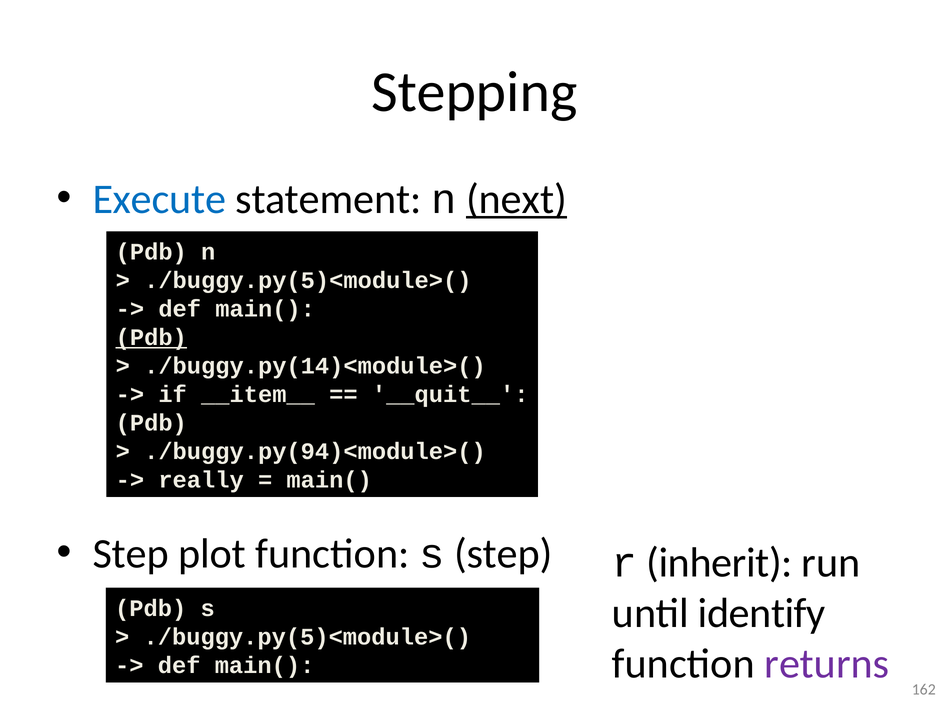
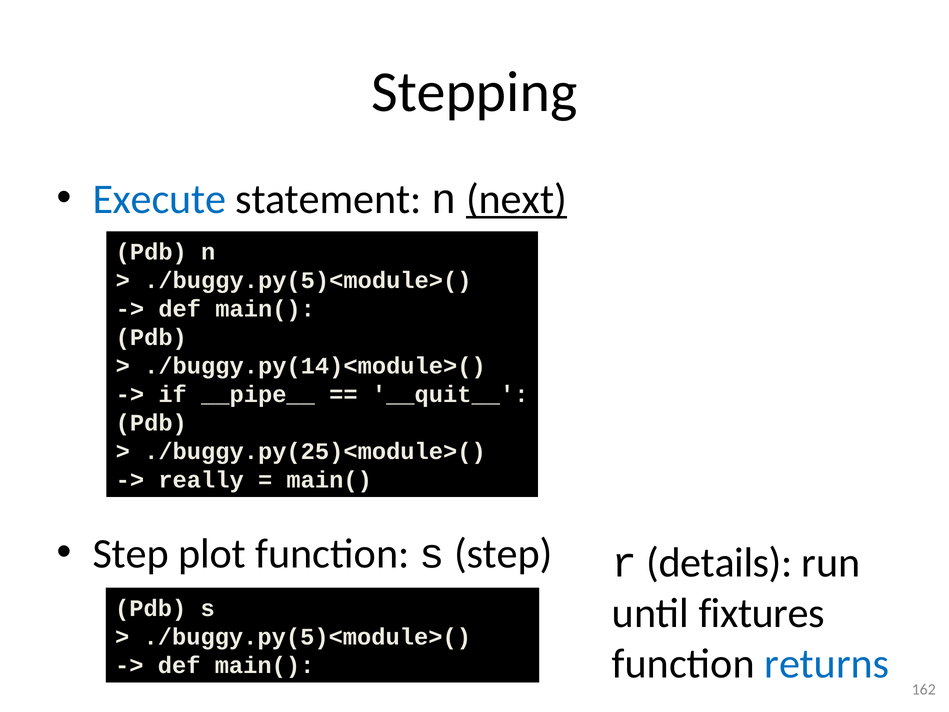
Pdb underline: present -> none (151, 337)
__item__: __item__ -> __pipe__ (258, 394)
./buggy.py(94)<module>(: ./buggy.py(94)<module>( -> ./buggy.py(25)<module>( (315, 451)
inherit: inherit -> details (719, 562)
identify: identify -> fixtures (762, 613)
returns colour: purple -> blue (827, 664)
